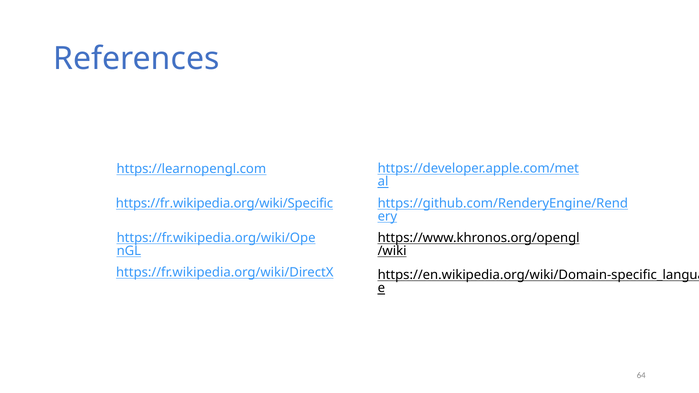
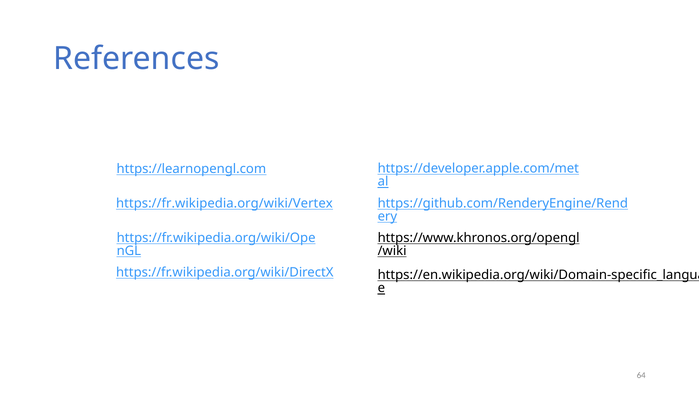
https://fr.wikipedia.org/wiki/Specific: https://fr.wikipedia.org/wiki/Specific -> https://fr.wikipedia.org/wiki/Vertex (224, 203)
